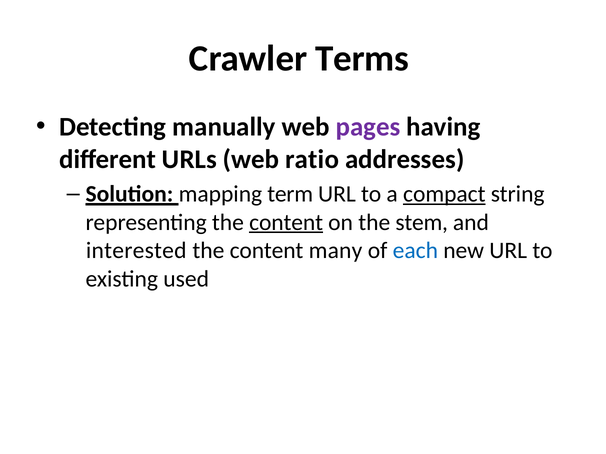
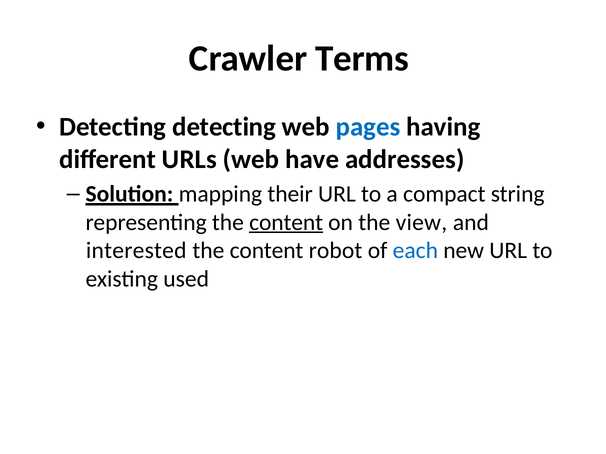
Detecting manually: manually -> detecting (224, 127)
pages colour: purple -> blue (368, 127)
ratio: ratio -> have (312, 159)
term: term -> their (290, 194)
compact underline: present -> none (444, 194)
stem: stem -> view (421, 223)
many: many -> robot (336, 251)
